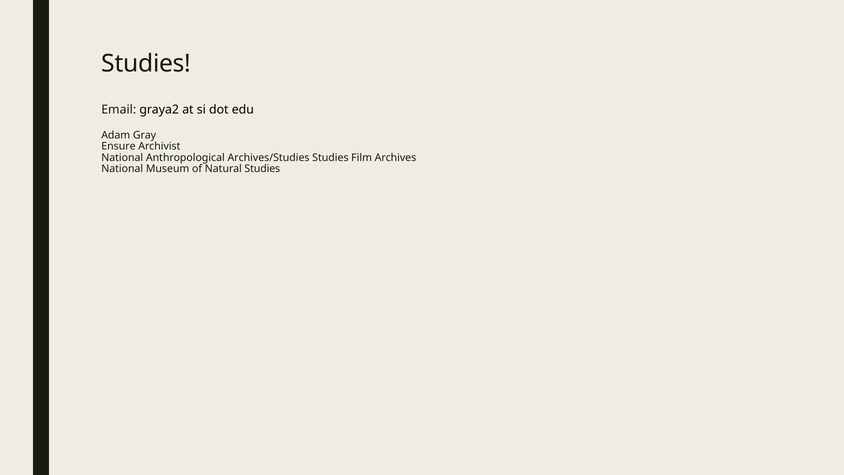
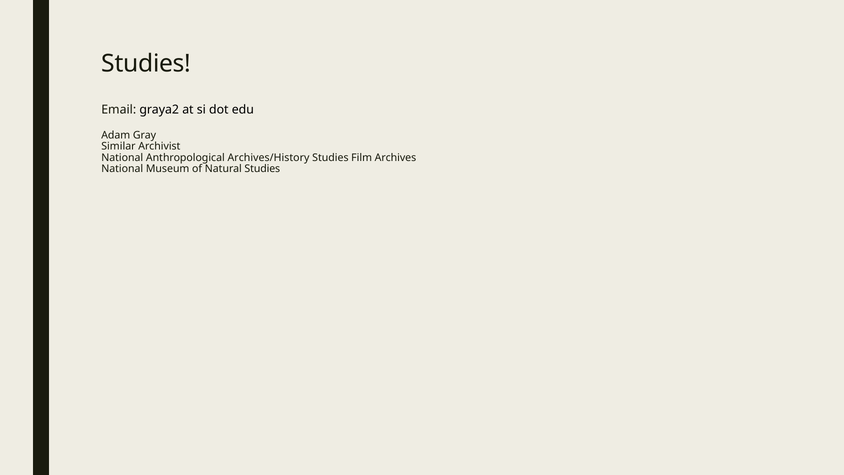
Ensure: Ensure -> Similar (118, 146)
Archives/Studies: Archives/Studies -> Archives/History (269, 158)
